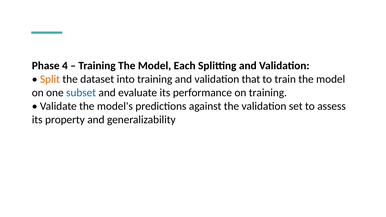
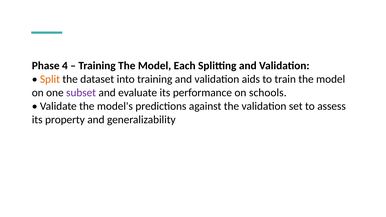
that: that -> aids (251, 79)
subset colour: blue -> purple (81, 93)
on training: training -> schools (268, 93)
